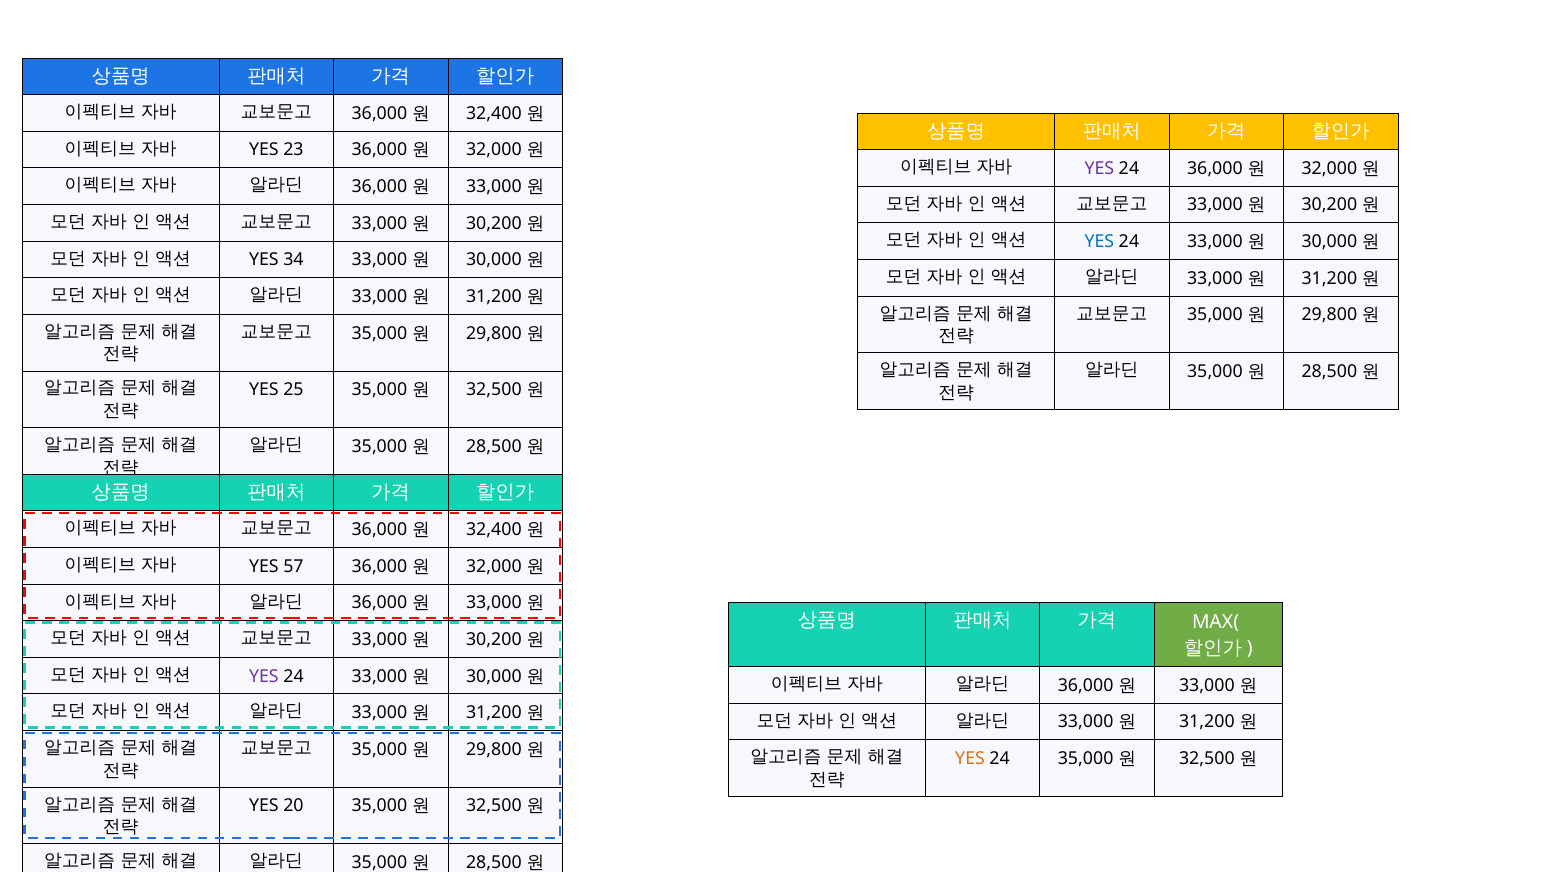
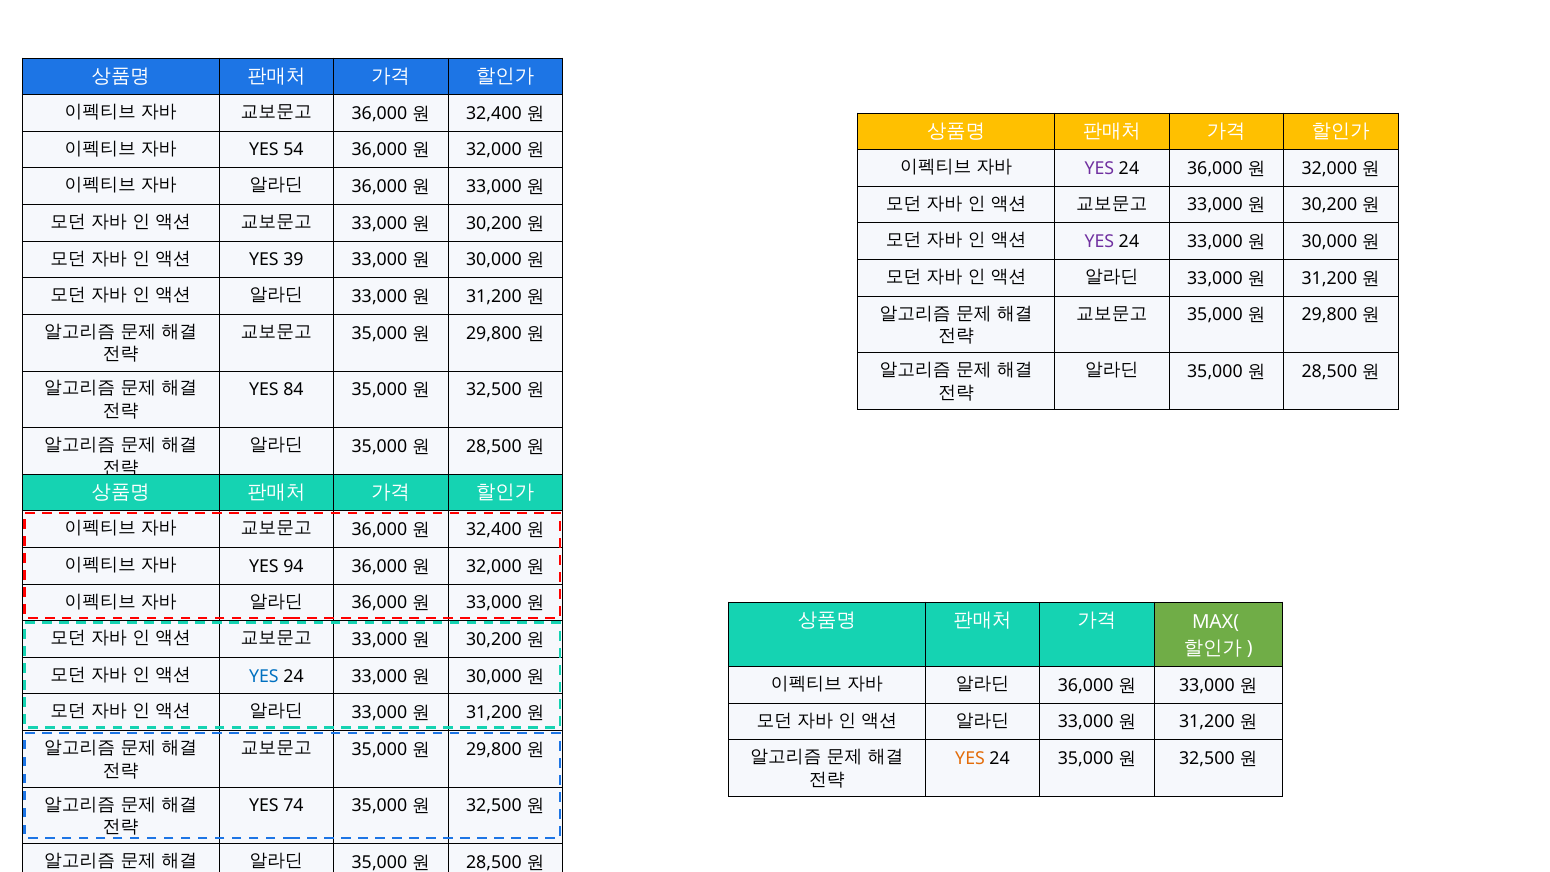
23: 23 -> 54 (293, 150)
YES colour: blue -> purple (1099, 242)
34: 34 -> 39 (293, 260)
25: 25 -> 84 (293, 390)
57: 57 -> 94 (293, 566)
YES colour: purple -> blue (264, 676)
20: 20 -> 74 (293, 806)
